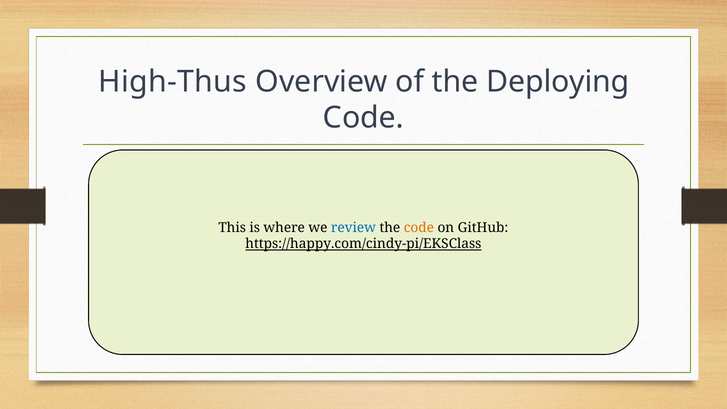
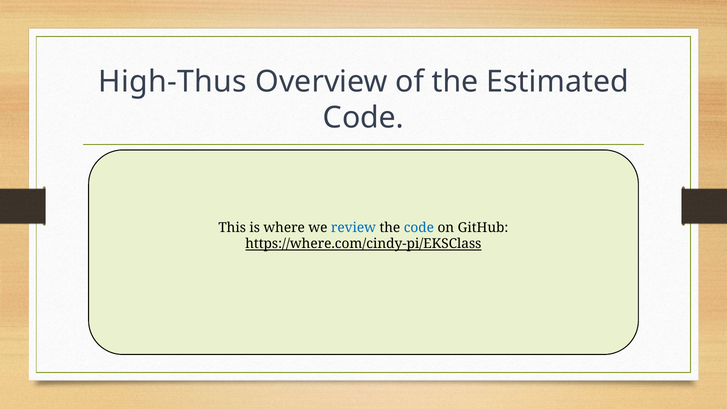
Deploying: Deploying -> Estimated (558, 82)
code colour: orange -> blue (419, 227)
https://happy.com/cindy-pi/EKSClass: https://happy.com/cindy-pi/EKSClass -> https://where.com/cindy-pi/EKSClass (363, 244)
